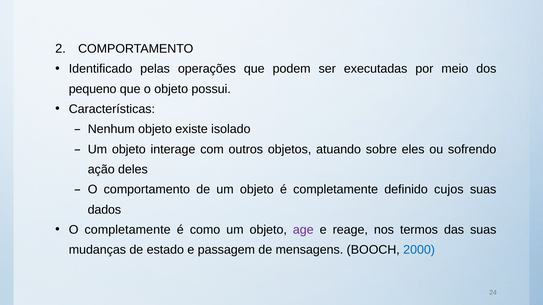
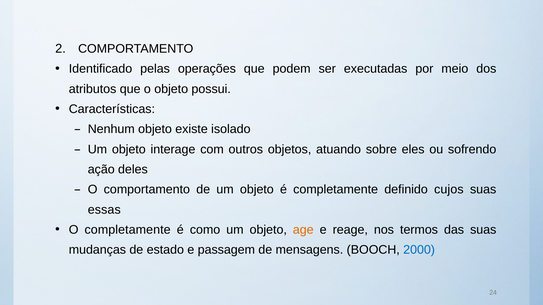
pequeno: pequeno -> atributos (93, 89)
dados: dados -> essas (104, 210)
age colour: purple -> orange (303, 230)
